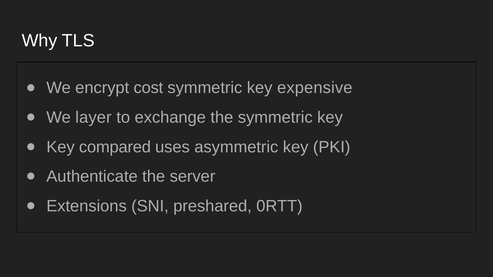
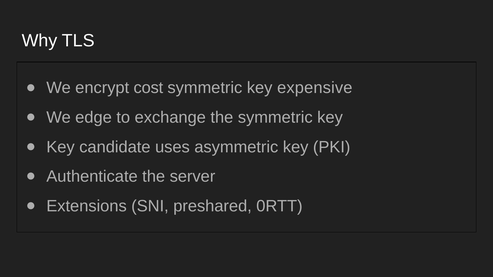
layer: layer -> edge (94, 118)
compared: compared -> candidate (115, 147)
